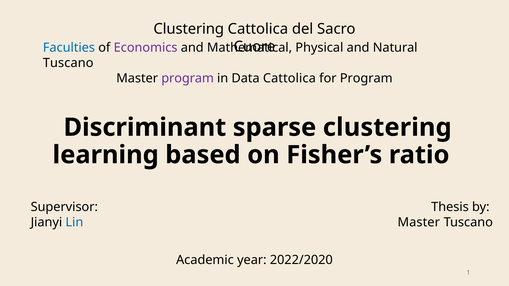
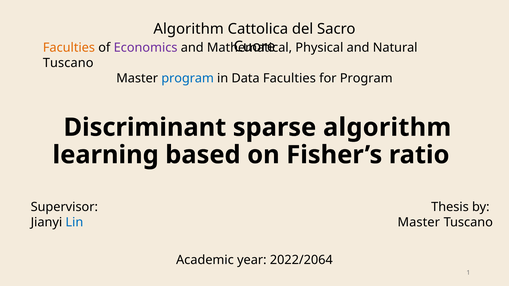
Clustering: Clustering -> Algorithm (189, 29)
Faculties colour: blue -> orange (69, 48)
program colour: purple -> blue (188, 78)
Data Cattolica: Cattolica -> Faculties (289, 78)
sparse clustering: clustering -> algorithm (387, 128)
2022/2020: 2022/2020 -> 2022/2064 (301, 260)
